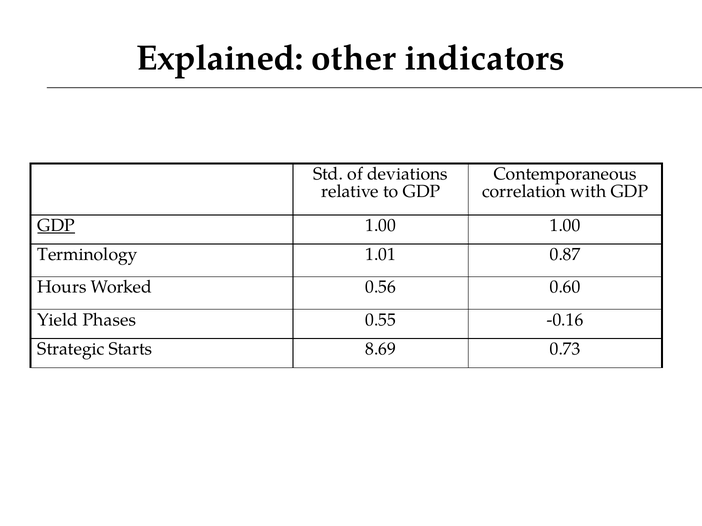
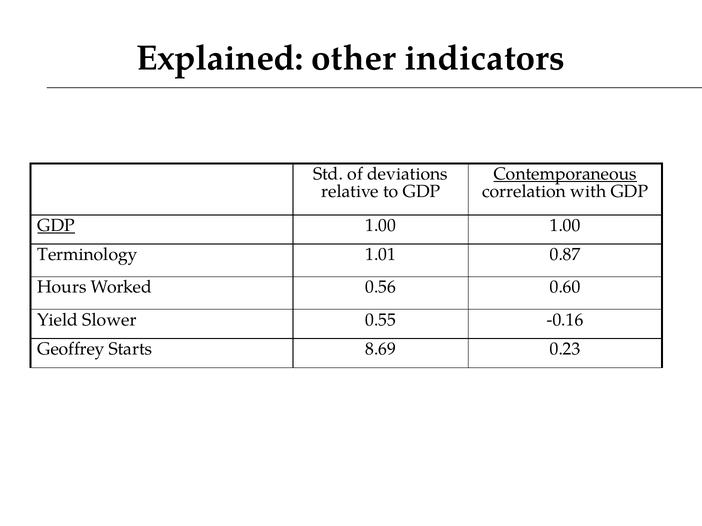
Contemporaneous underline: none -> present (565, 174)
Phases: Phases -> Slower (110, 320)
Strategic: Strategic -> Geoffrey (71, 349)
0.73: 0.73 -> 0.23 (565, 349)
